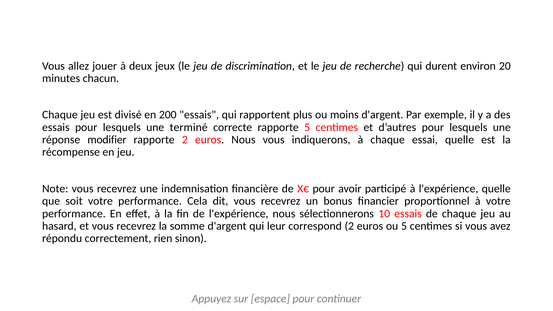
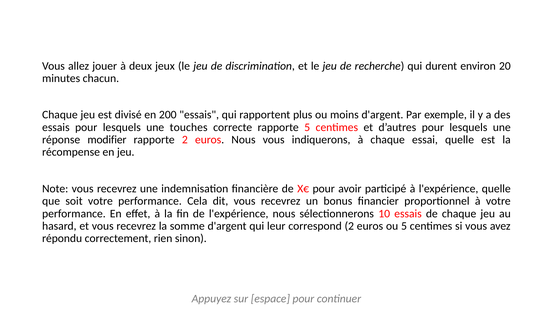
terminé: terminé -> touches (189, 127)
